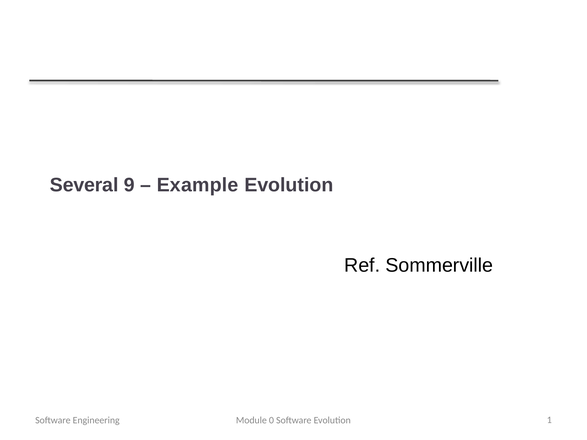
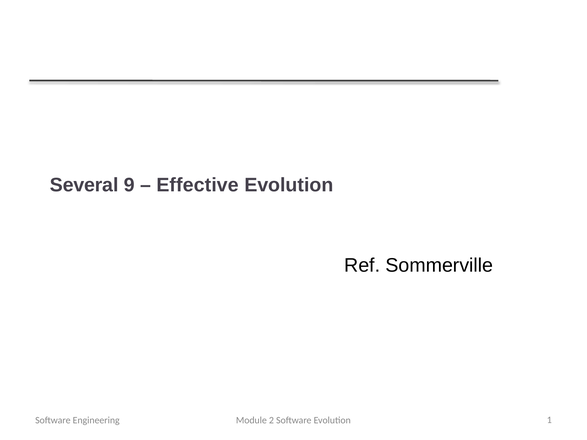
Example: Example -> Effective (198, 185)
0: 0 -> 2 (271, 420)
